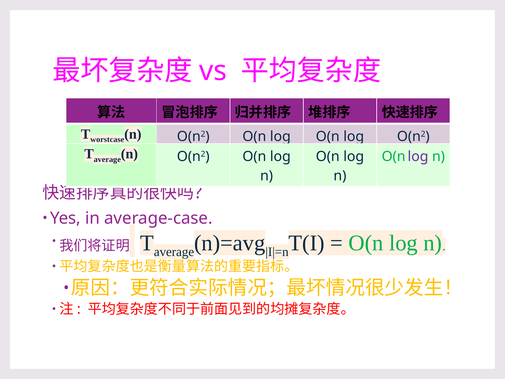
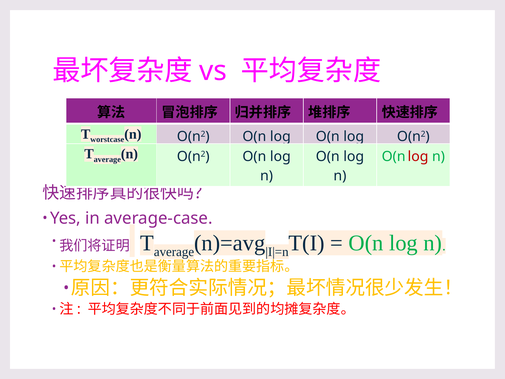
log colour: purple -> red (418, 156)
